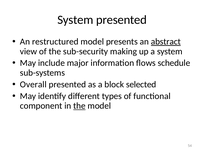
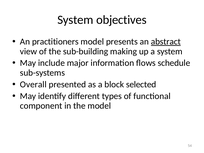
System presented: presented -> objectives (121, 20)
restructured: restructured -> practitioners (55, 42)
sub-security: sub-security -> sub-building (86, 51)
the underline: present -> none (79, 106)
